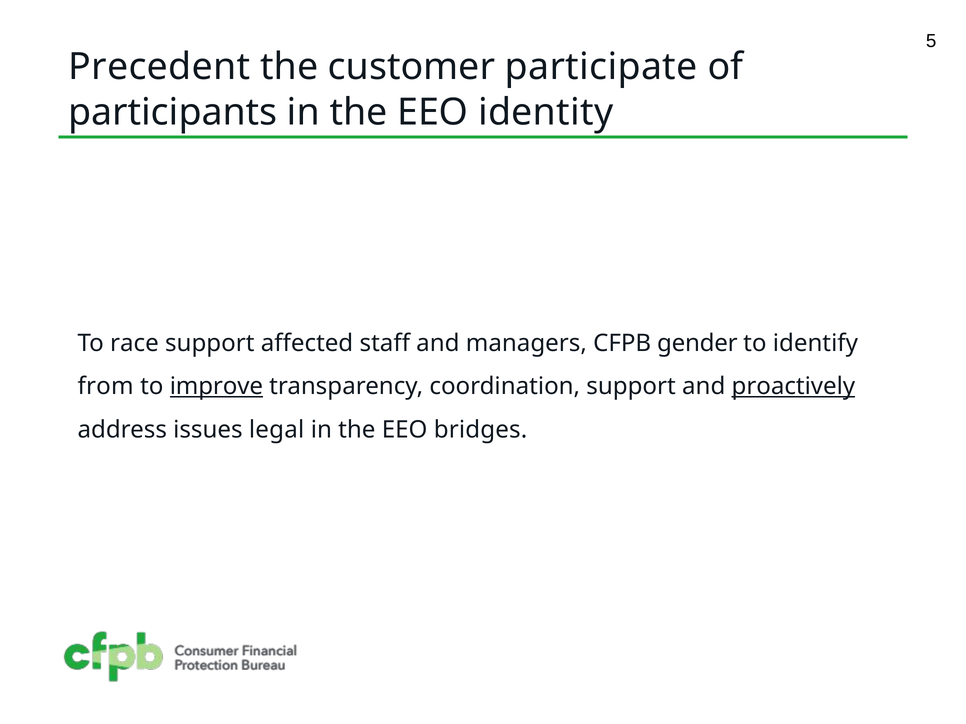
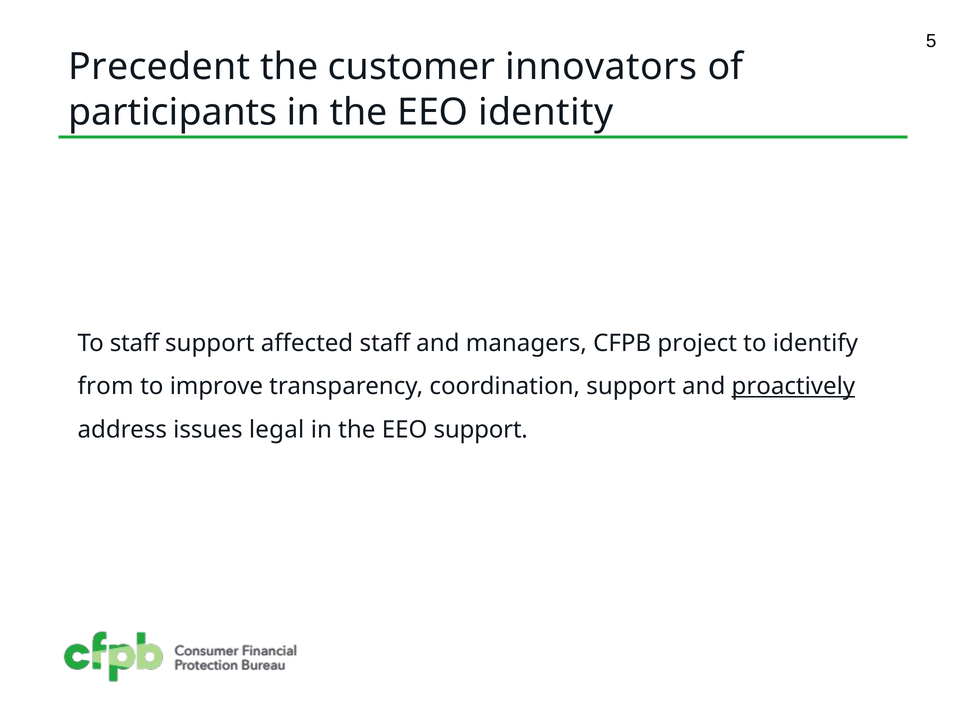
participate: participate -> innovators (601, 67)
To race: race -> staff (135, 343)
gender: gender -> project (697, 343)
improve underline: present -> none (216, 387)
EEO bridges: bridges -> support (481, 430)
